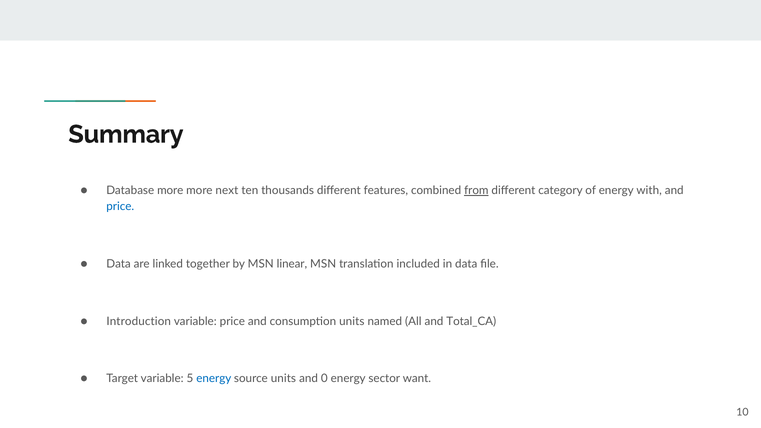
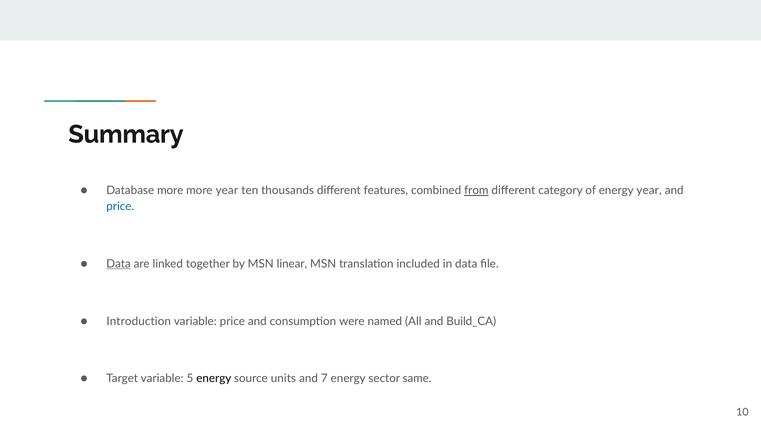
more next: next -> year (227, 190)
energy with: with -> year (649, 190)
Data underline: none -> present (119, 264)
consumption units: units -> were (352, 321)
Total_CA: Total_CA -> Build_CA (471, 321)
energy colour: blue -> black (214, 379)
0: 0 -> 7 (324, 379)
want: want -> same (417, 379)
